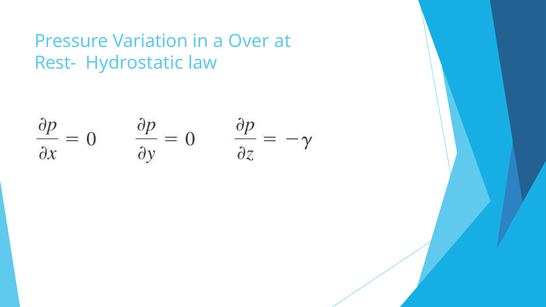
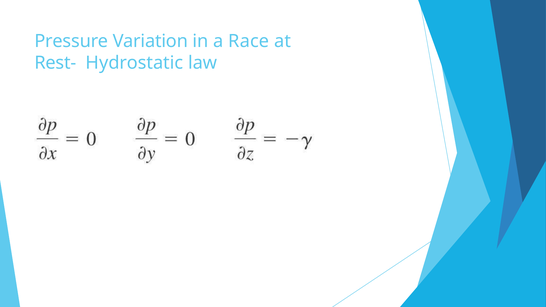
Over: Over -> Race (249, 41)
